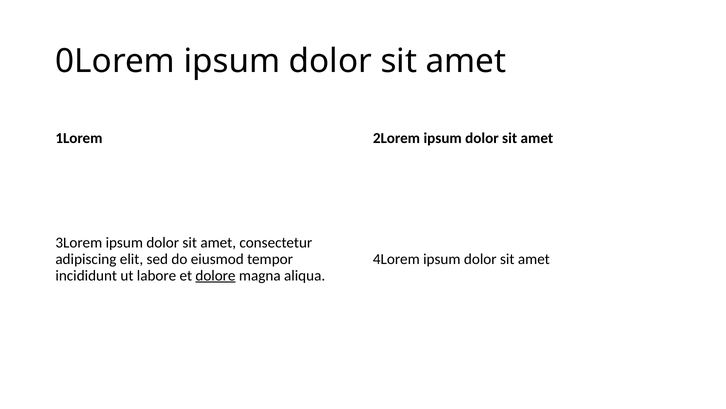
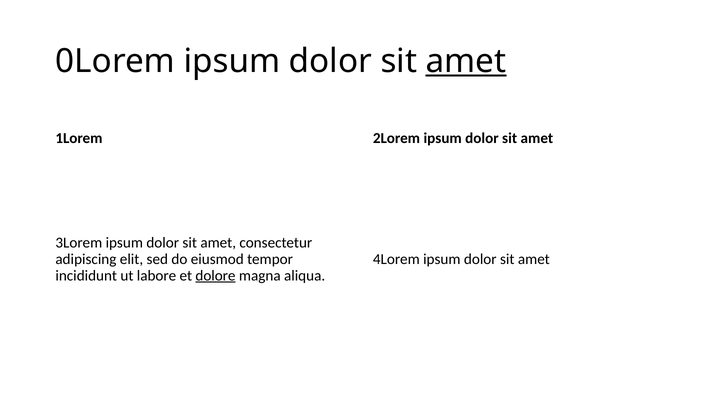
amet underline: none -> present (466, 61)
